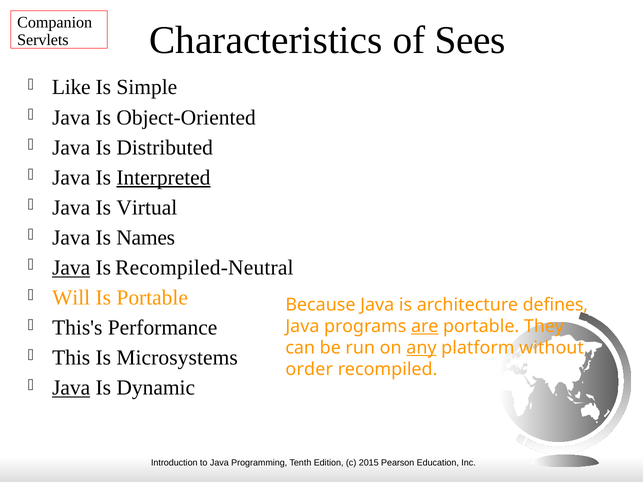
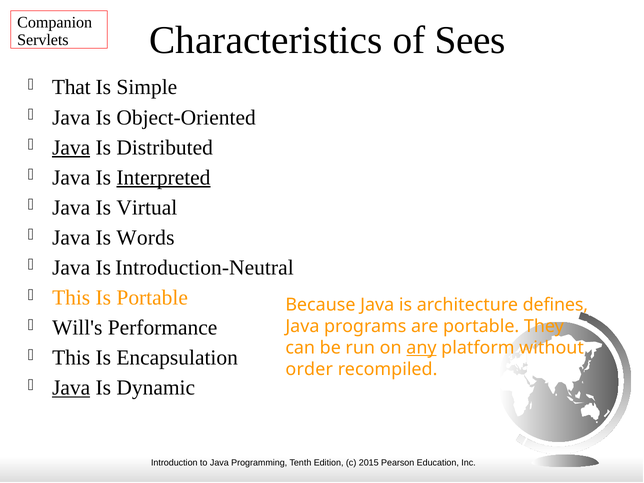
Like: Like -> That (71, 87)
Java underline: none -> present (71, 147)
Names: Names -> Words (145, 238)
Java underline: present -> none (71, 268)
Recompiled-Neutral: Recompiled-Neutral -> Introduction-Neutral (204, 268)
Will: Will -> This (71, 298)
This's: This's -> Will's (77, 328)
are underline: present -> none (425, 326)
Microsystems: Microsystems -> Encapsulation (177, 358)
